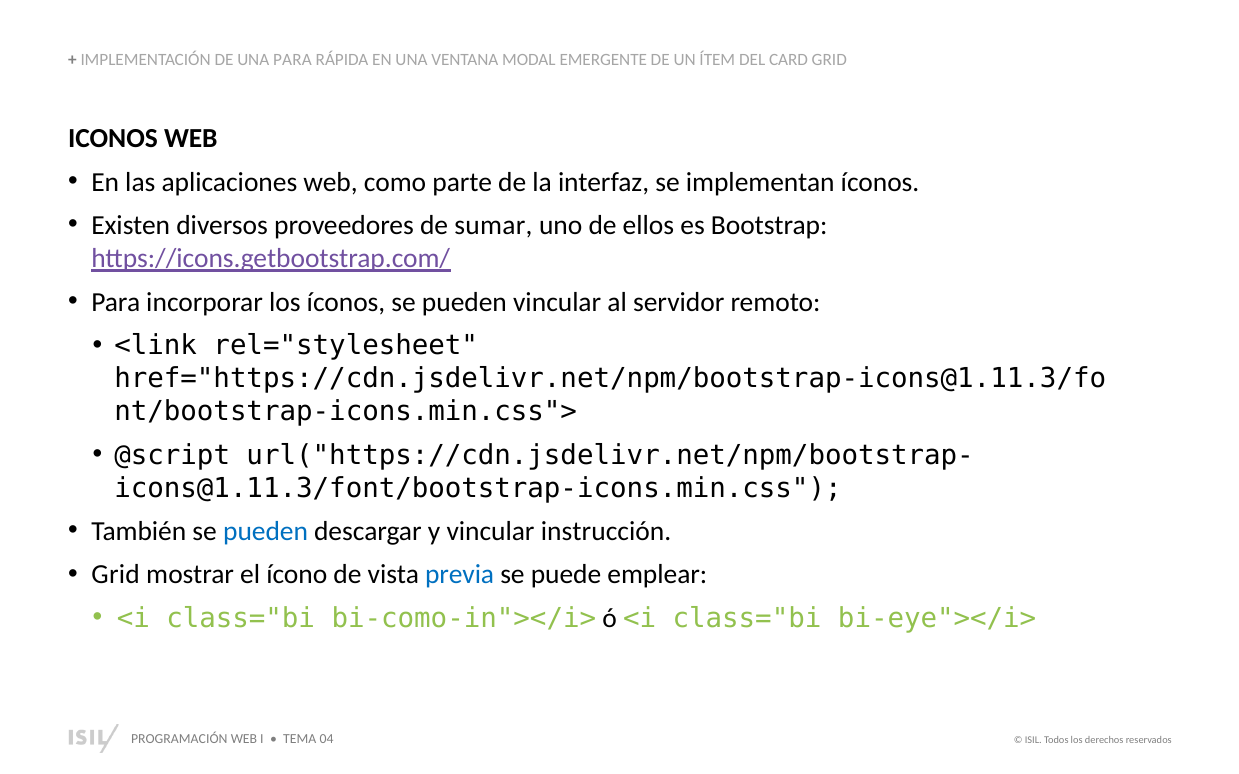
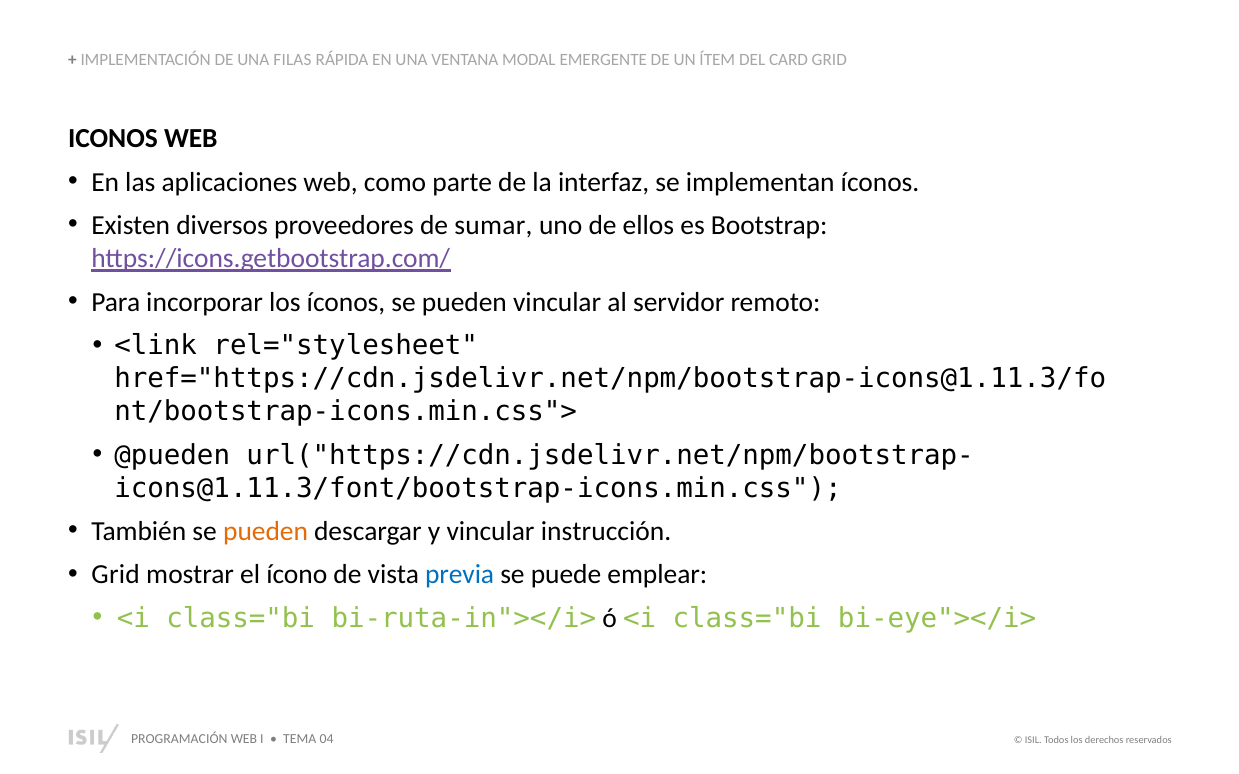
UNA PARA: PARA -> FILAS (292, 60)
@script: @script -> @pueden (172, 455)
pueden colour: blue -> orange (266, 532)
bi-como-in"></i>: bi-como-in"></i> -> bi-ruta-in"></i> (464, 618)
